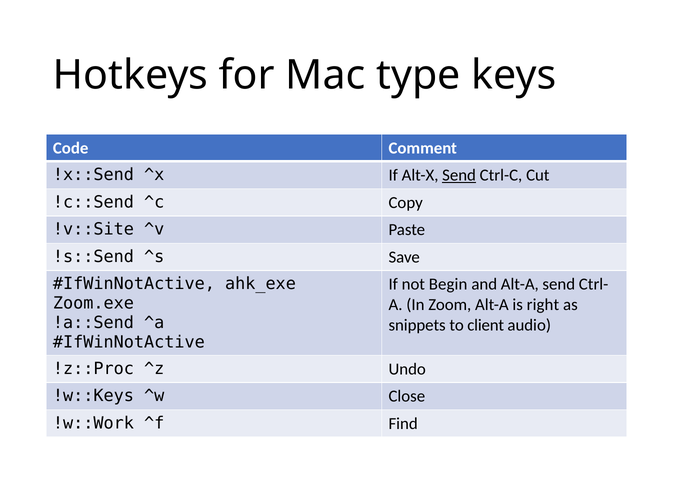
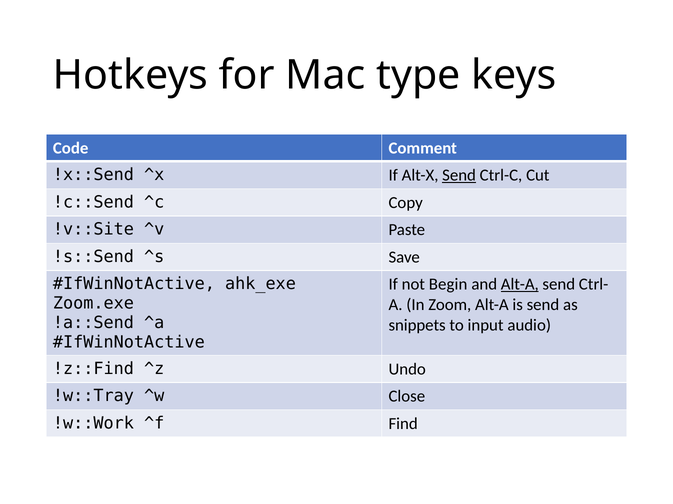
Alt-A underline: none -> present (520, 285)
is right: right -> send (543, 305)
client: client -> input (486, 326)
!z::Proc: !z::Proc -> !z::Find (93, 369)
!w::Keys: !w::Keys -> !w::Tray (93, 396)
